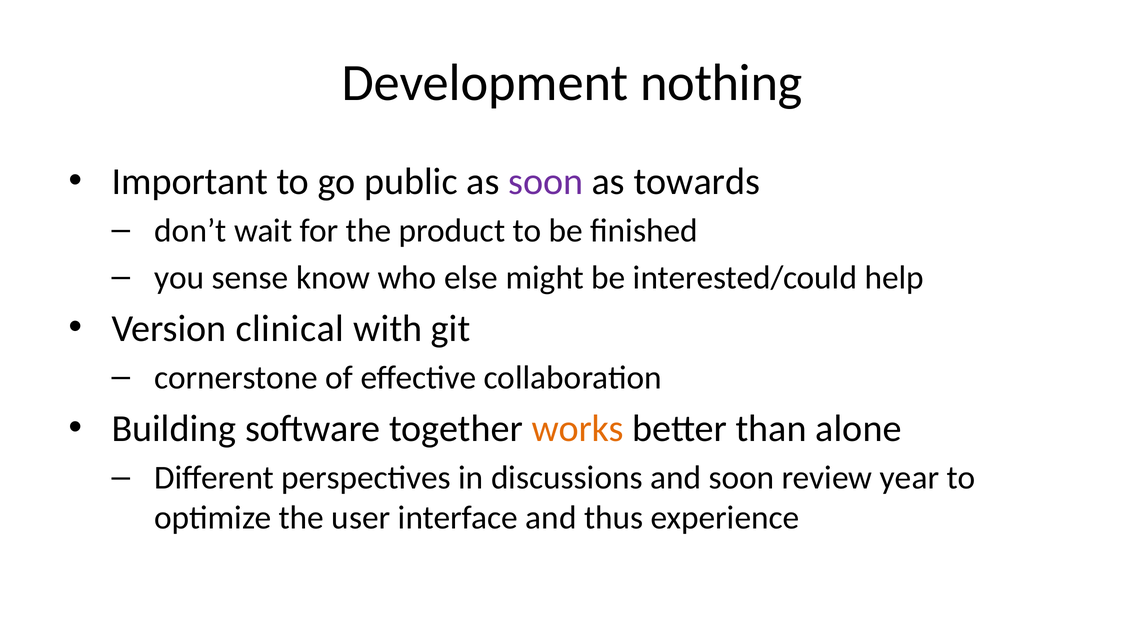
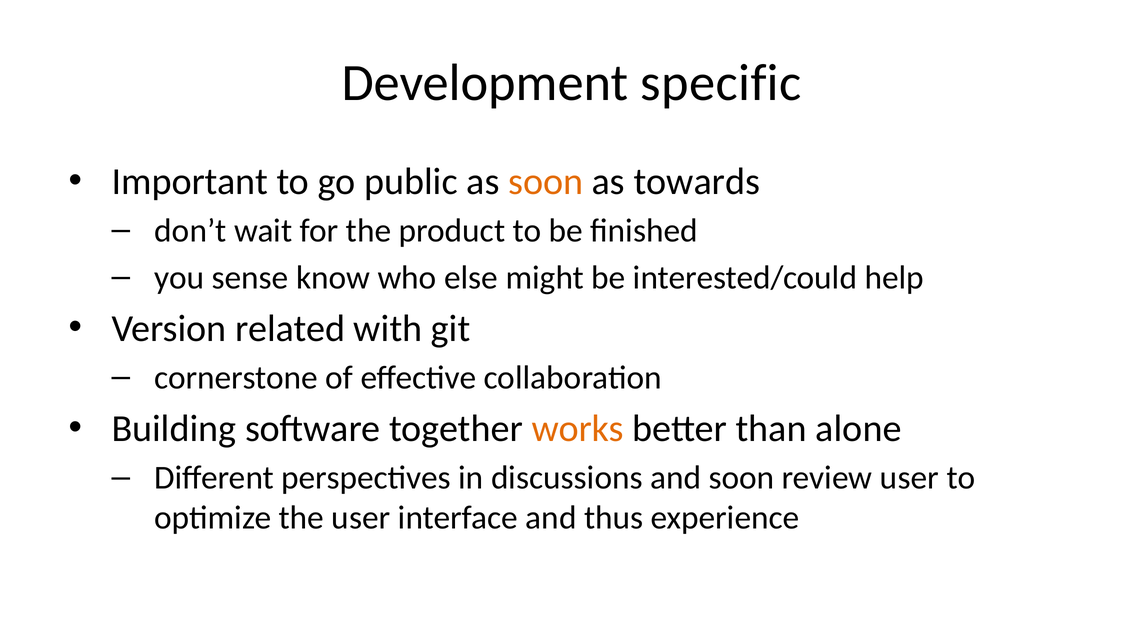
nothing: nothing -> specific (721, 83)
soon colour: purple -> orange (546, 181)
clinical: clinical -> related (290, 328)
review year: year -> user (909, 478)
